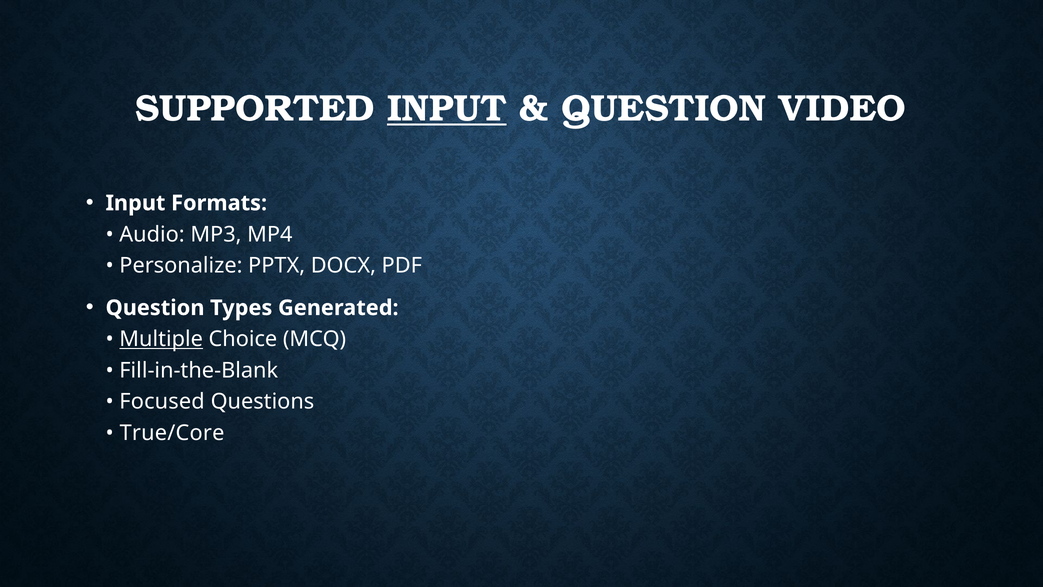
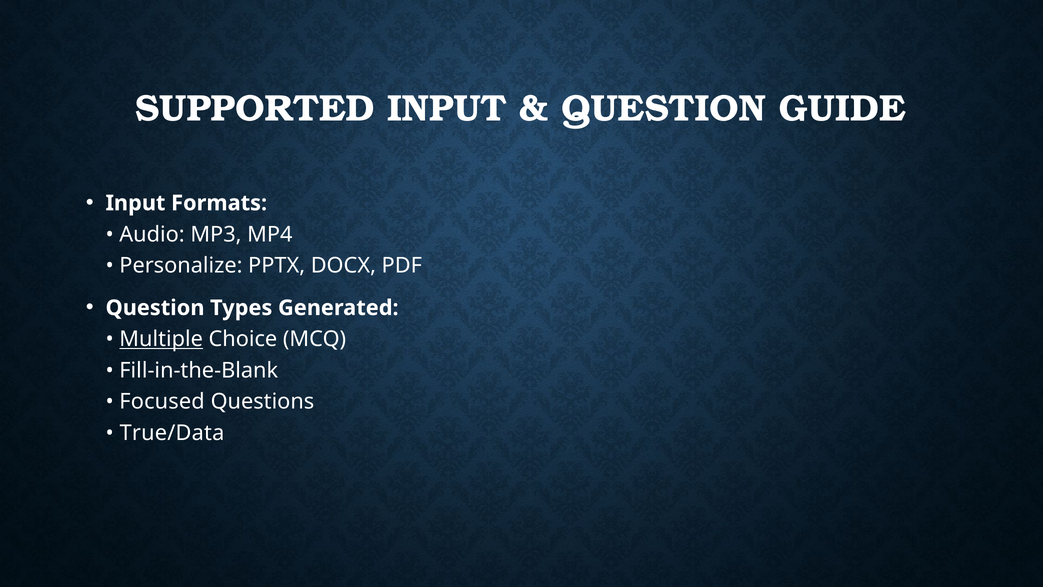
INPUT underline: present -> none (447, 109)
VIDEO: VIDEO -> GUIDE (842, 109)
True/Core: True/Core -> True/Data (172, 433)
